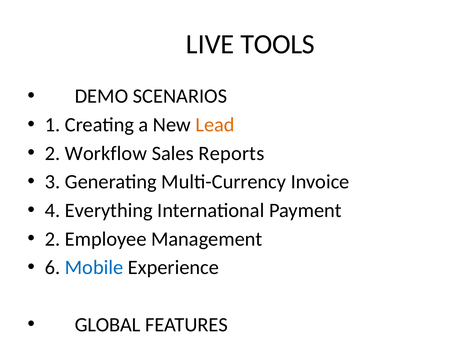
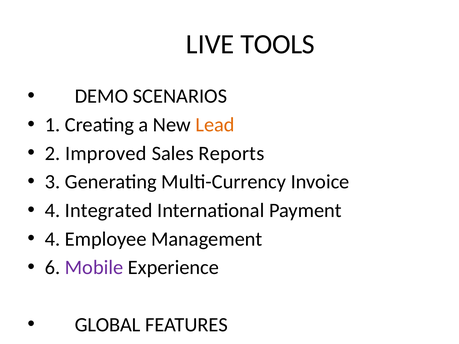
Workflow: Workflow -> Improved (106, 153)
Everything: Everything -> Integrated (109, 211)
2: 2 -> 4 (52, 239)
Mobile colour: blue -> purple (94, 268)
